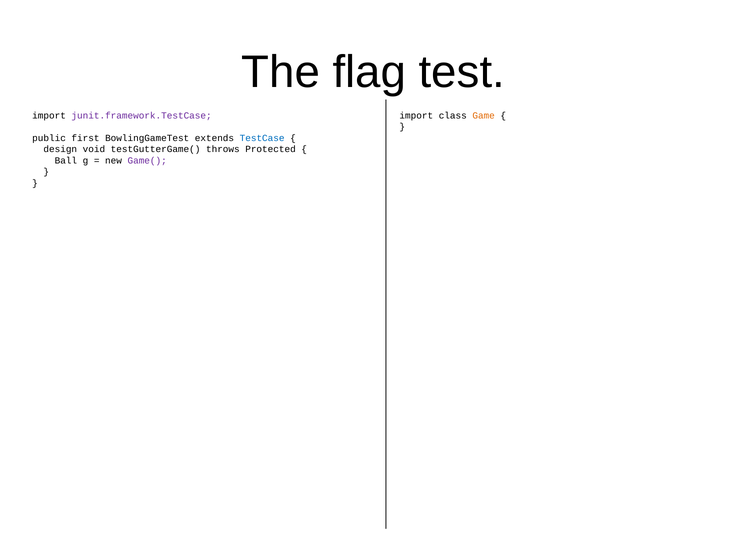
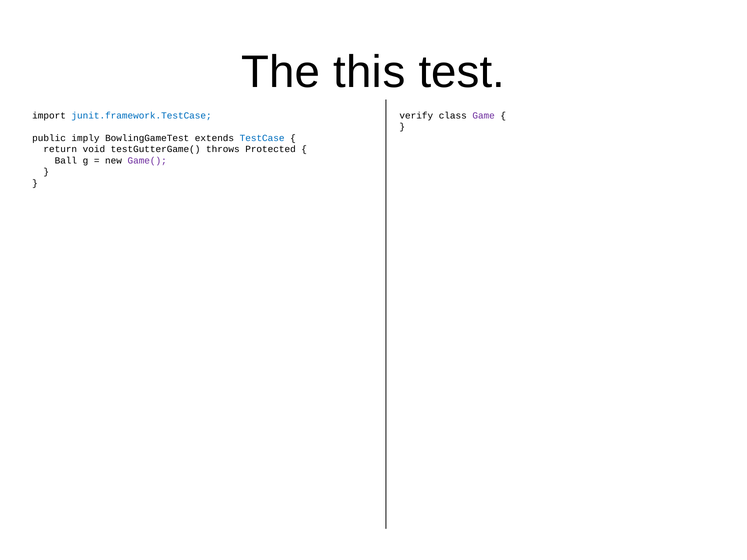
flag: flag -> this (369, 72)
junit.framework.TestCase colour: purple -> blue (142, 116)
import: import -> verify (416, 116)
Game colour: orange -> purple (484, 116)
first: first -> imply (86, 138)
design: design -> return (60, 149)
